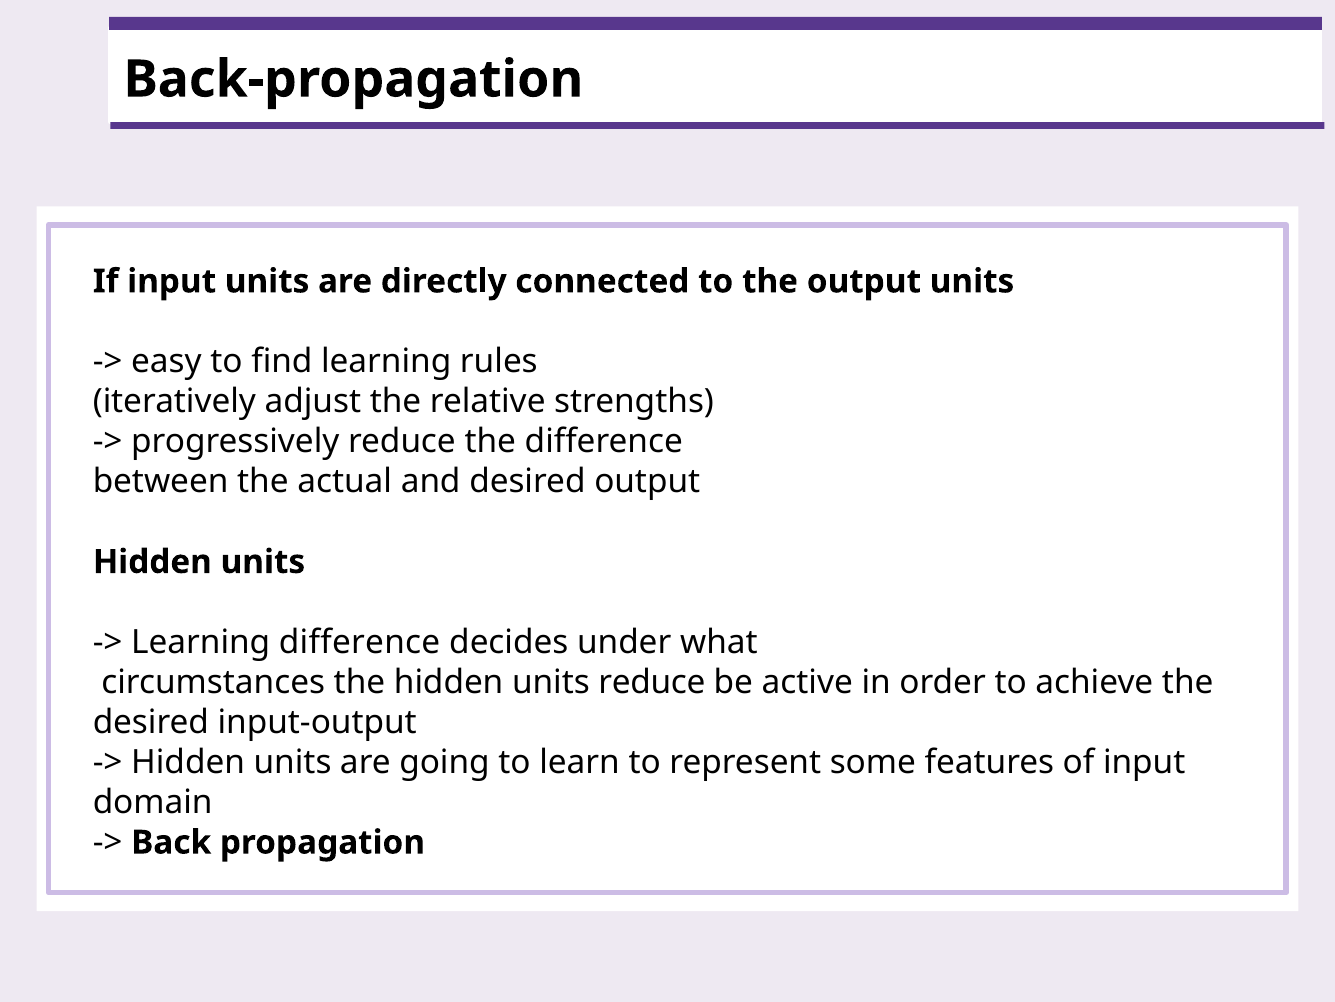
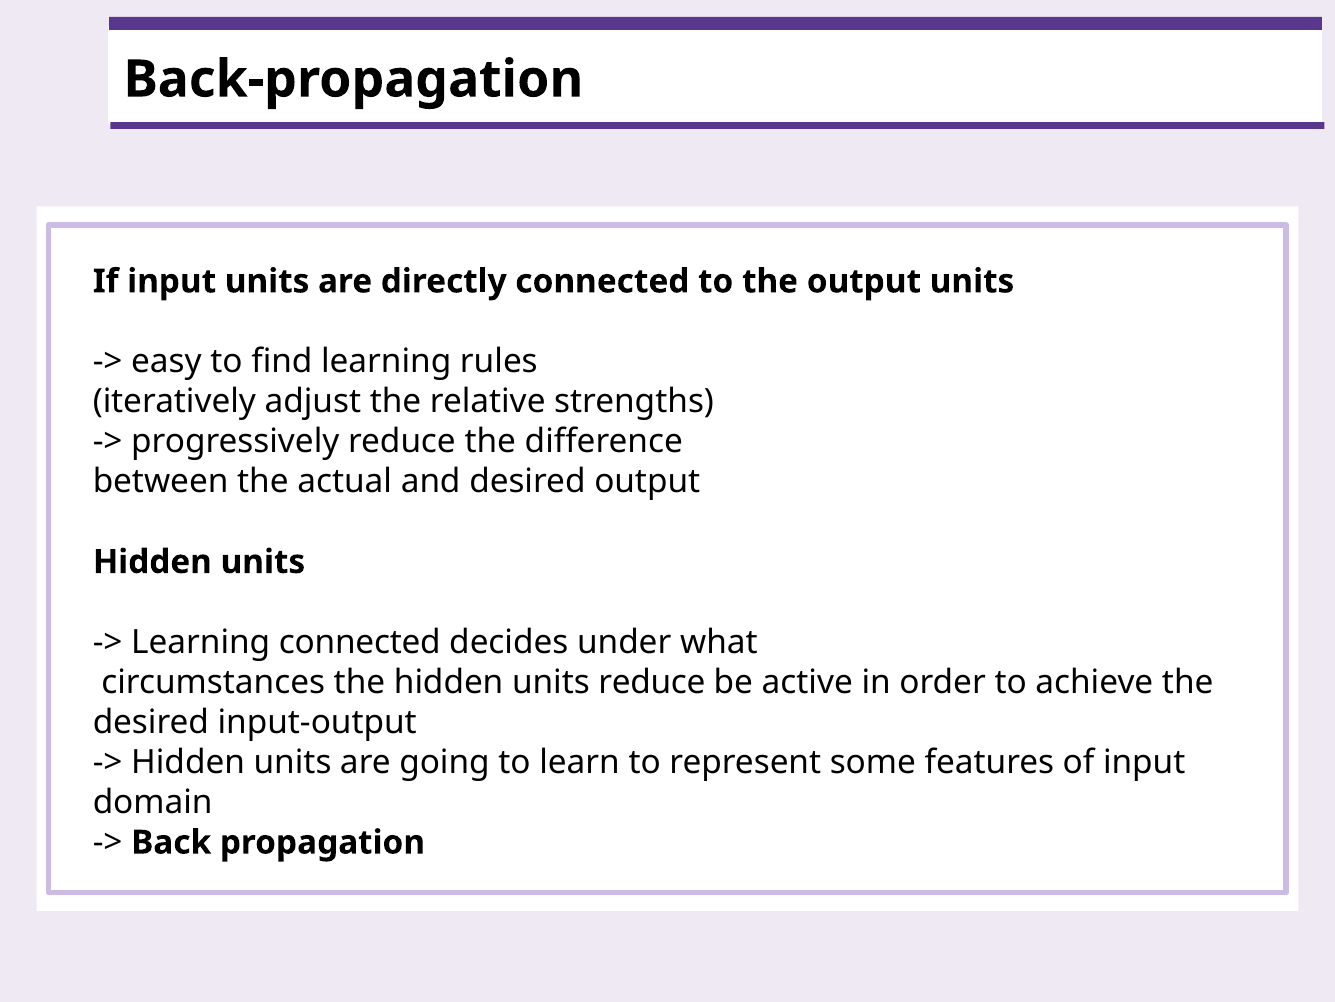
Learning difference: difference -> connected (360, 642)
